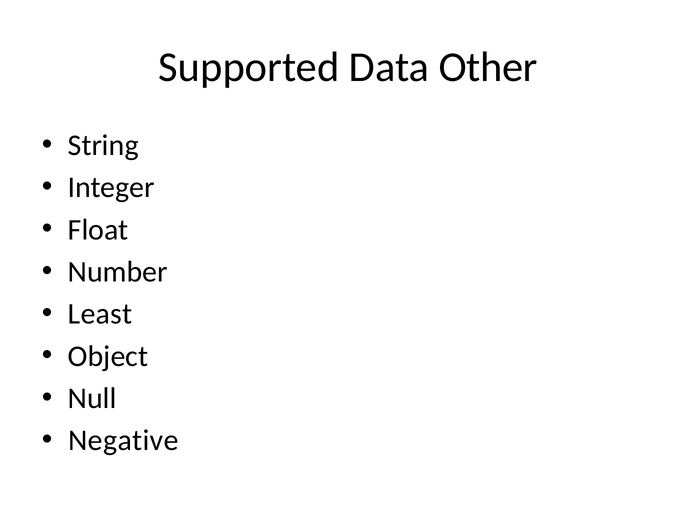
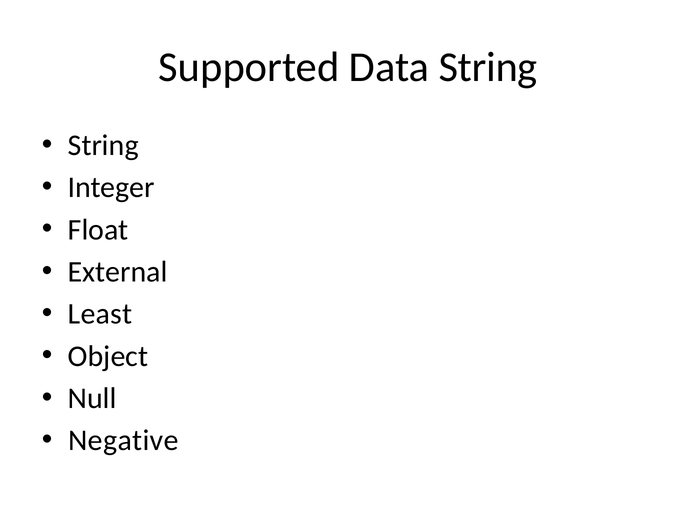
Data Other: Other -> String (488, 67)
Number: Number -> External (118, 272)
